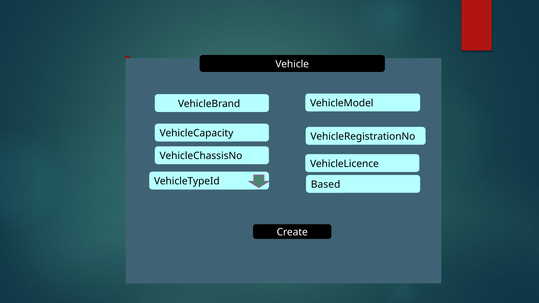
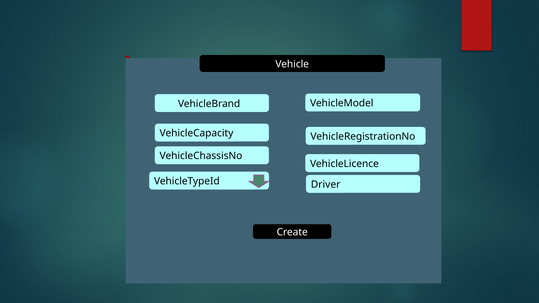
Based: Based -> Driver (326, 185)
